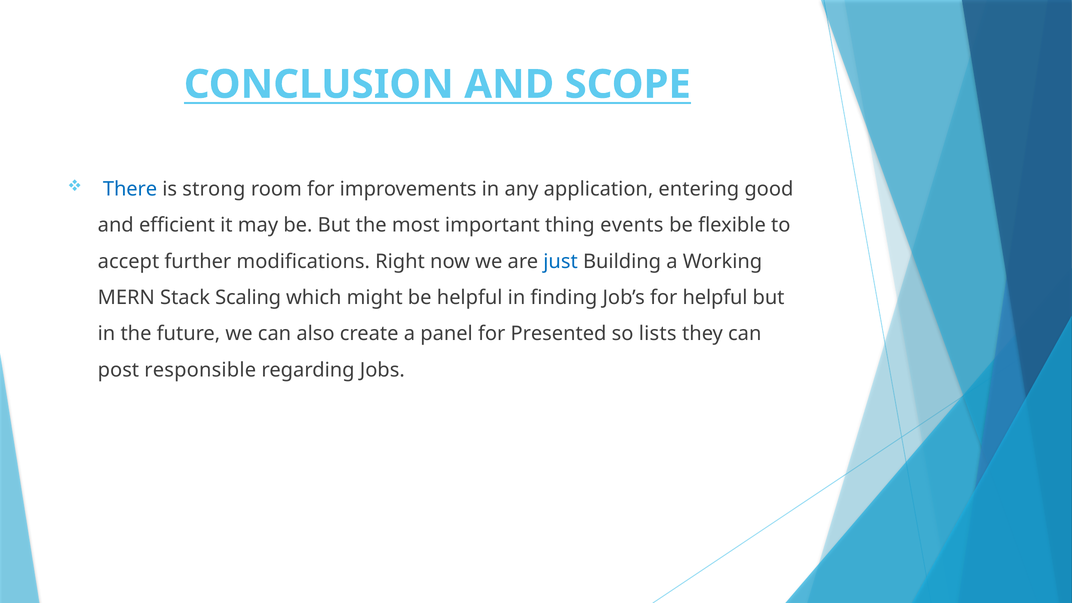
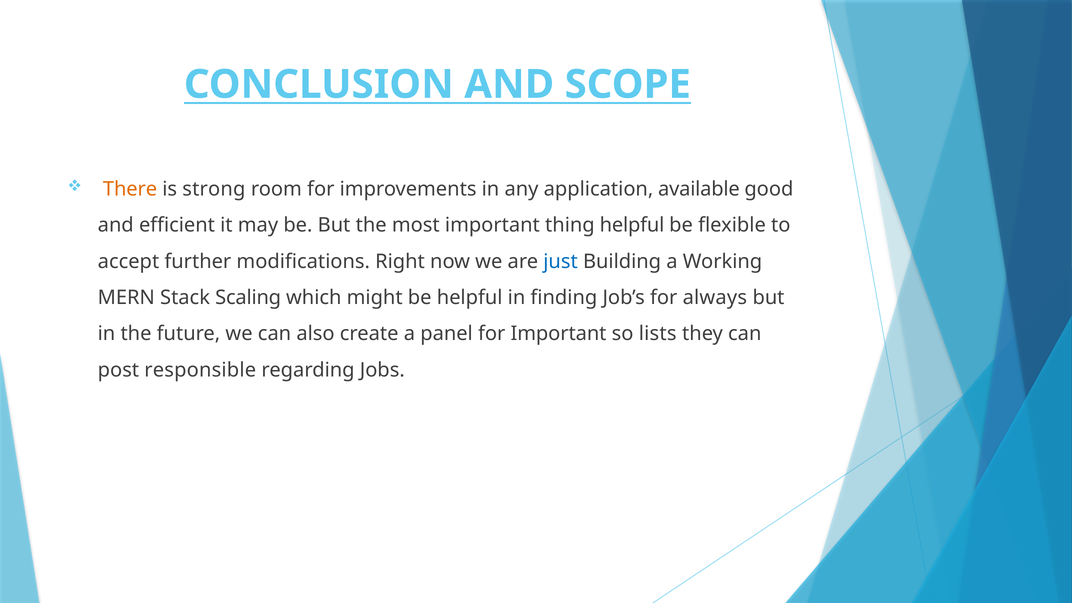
There colour: blue -> orange (130, 189)
entering: entering -> available (699, 189)
thing events: events -> helpful (632, 225)
for helpful: helpful -> always (715, 298)
for Presented: Presented -> Important (559, 334)
